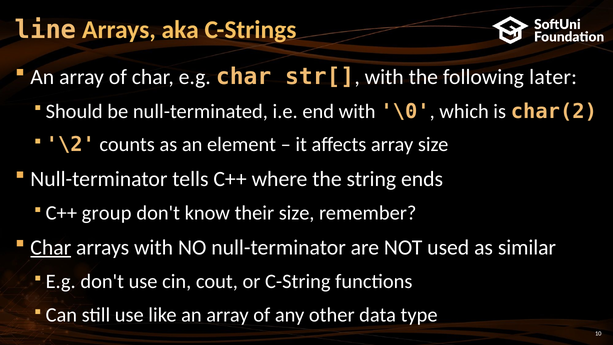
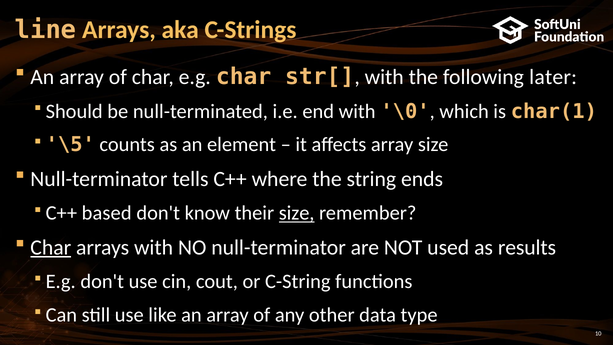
char(2: char(2 -> char(1 (554, 111)
\2: \2 -> \5 (70, 145)
group: group -> based (107, 213)
size underline: none -> present (297, 213)
similar: similar -> results (527, 247)
